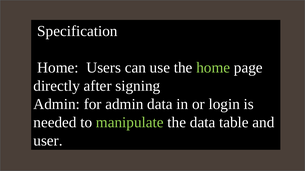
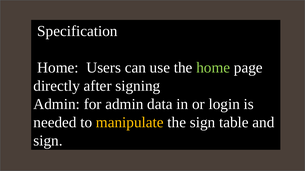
manipulate colour: light green -> yellow (130, 123)
the data: data -> sign (203, 123)
user: user -> sign (48, 141)
